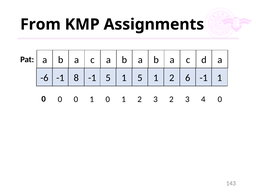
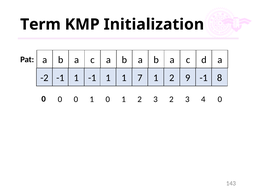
From: From -> Term (40, 24)
Assignments: Assignments -> Initialization (154, 24)
-6: -6 -> -2 (44, 78)
8: 8 -> 1 (76, 78)
5: 5 -> 1 (108, 78)
1 5: 5 -> 7 (140, 78)
6: 6 -> 9 (188, 78)
-1 1: 1 -> 8 (220, 78)
